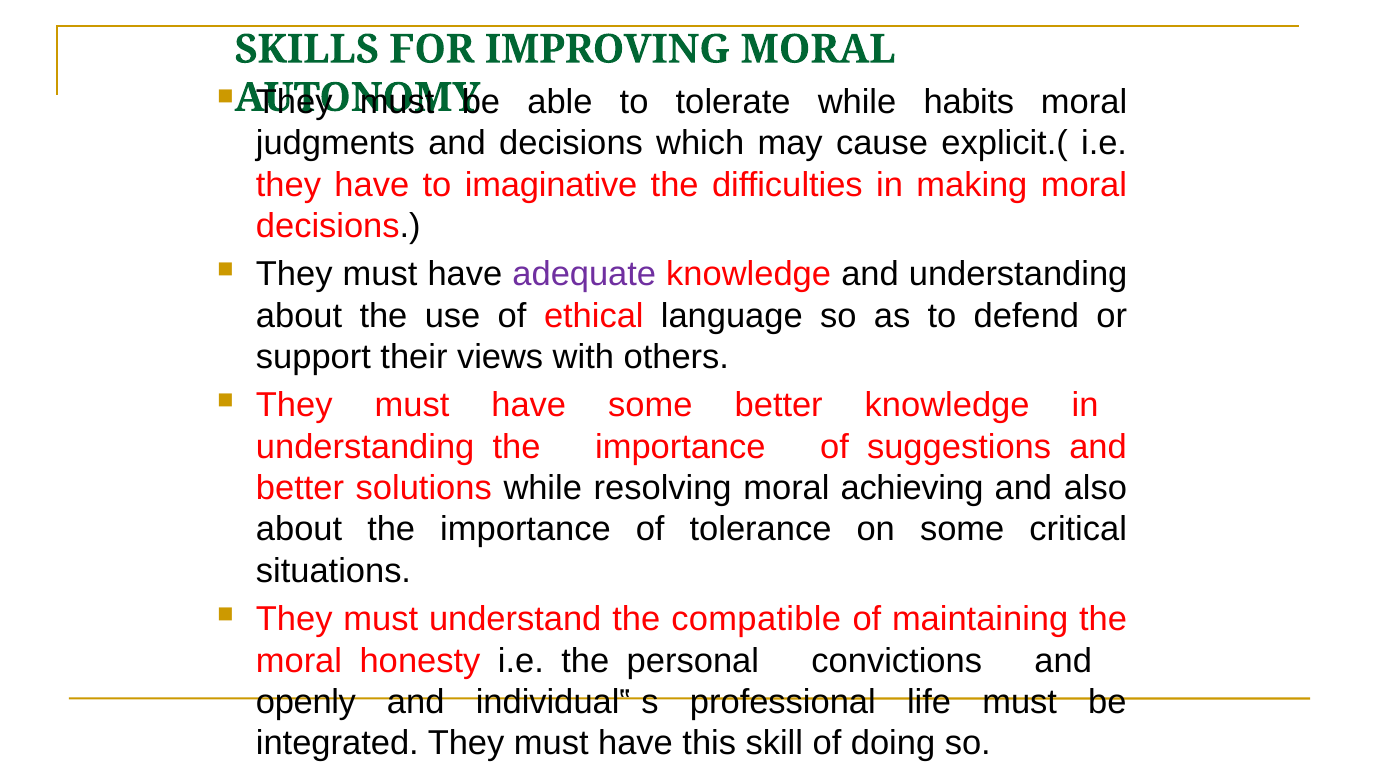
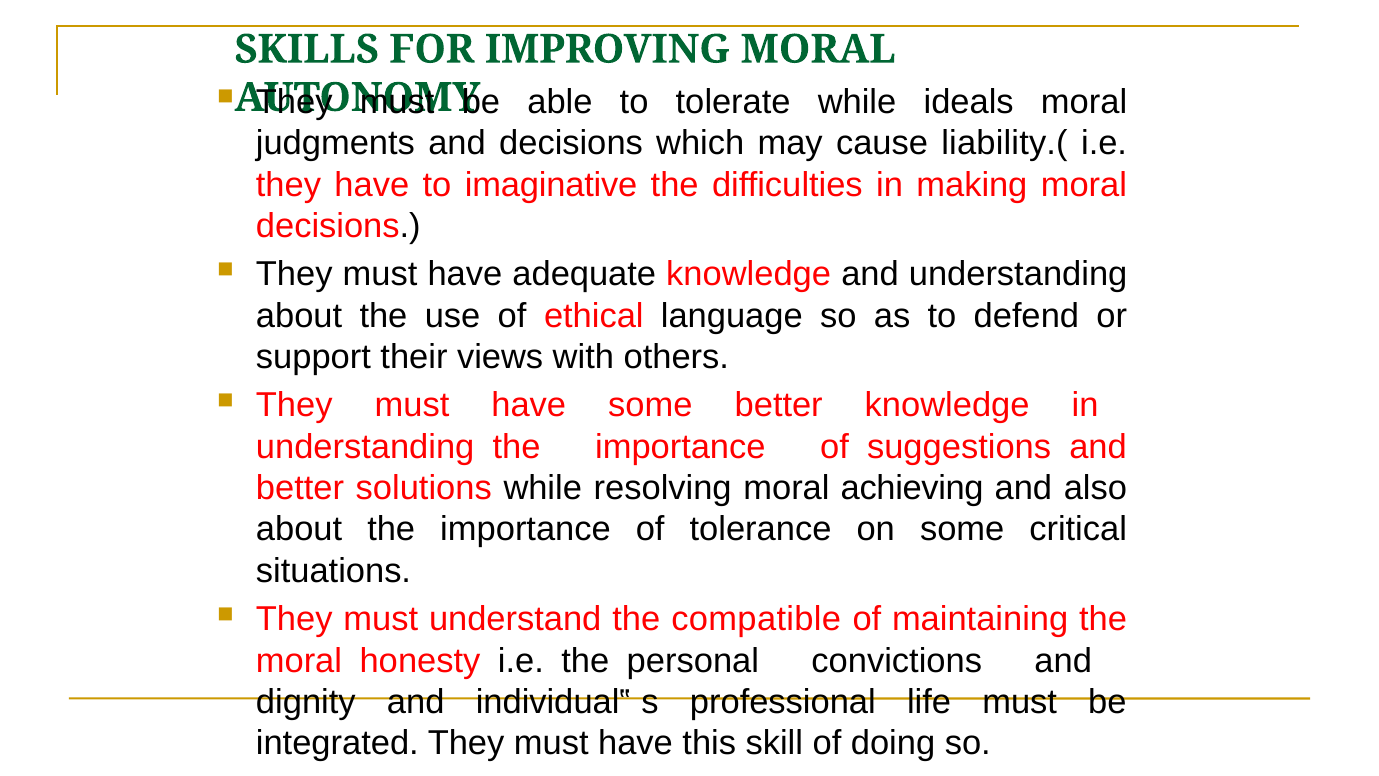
habits: habits -> ideals (969, 102)
explicit.(: explicit.( -> liability.( (1005, 143)
adequate colour: purple -> black (584, 274)
openly: openly -> dignity (306, 702)
